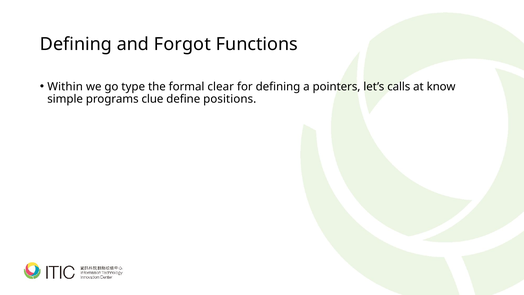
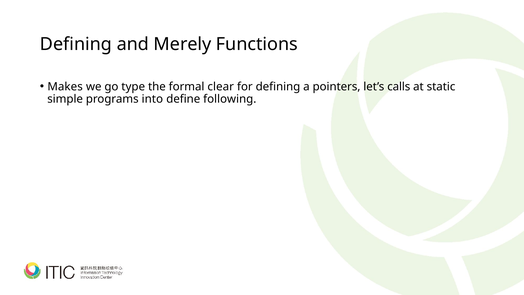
Forgot: Forgot -> Merely (182, 44)
Within: Within -> Makes (65, 87)
know: know -> static (441, 87)
clue: clue -> into (152, 99)
positions: positions -> following (230, 99)
